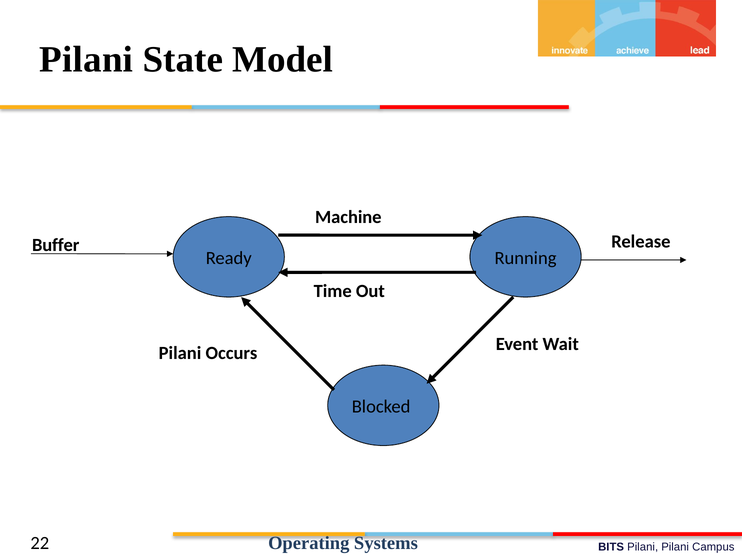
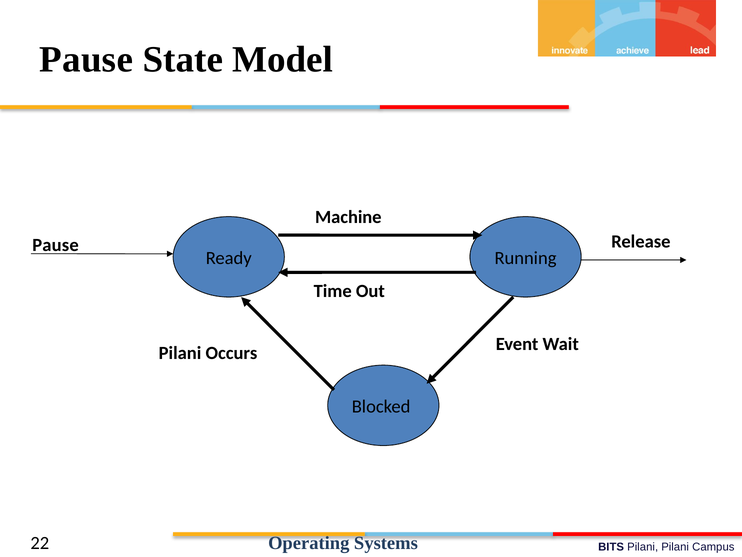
Pilani: Pilani -> Pause (86, 59)
Buffer: Buffer -> Pause (56, 245)
